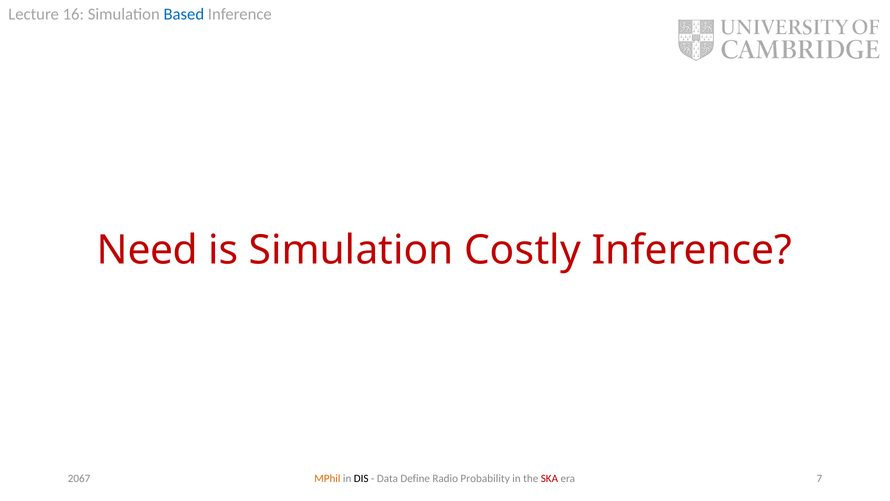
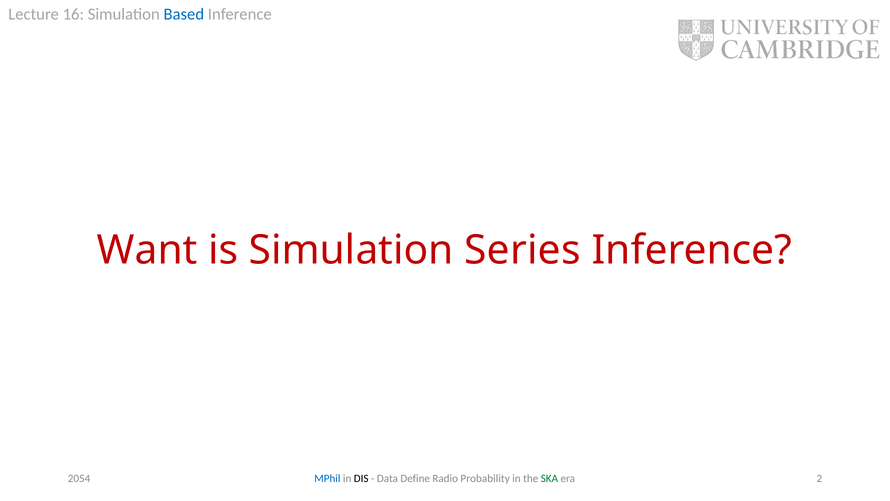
Need: Need -> Want (147, 250)
Costly: Costly -> Series (522, 250)
MPhil colour: orange -> blue (327, 478)
SKA colour: red -> green (549, 478)
7: 7 -> 2 (819, 478)
2067: 2067 -> 2054 (79, 478)
